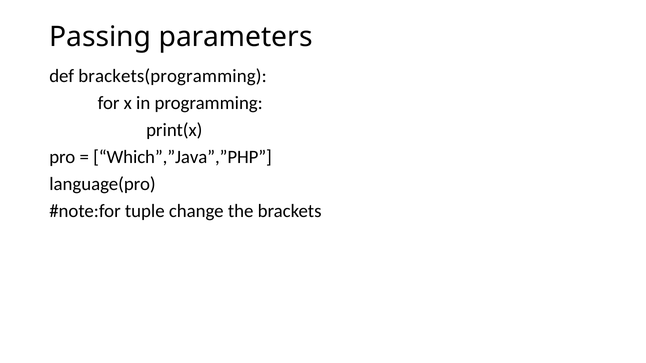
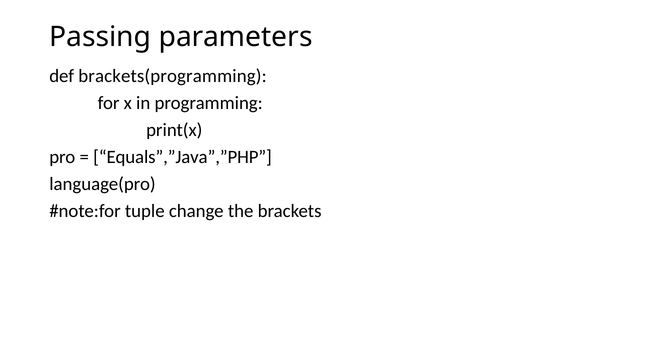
Which”,”Java”,”PHP: Which”,”Java”,”PHP -> Equals”,”Java”,”PHP (183, 157)
